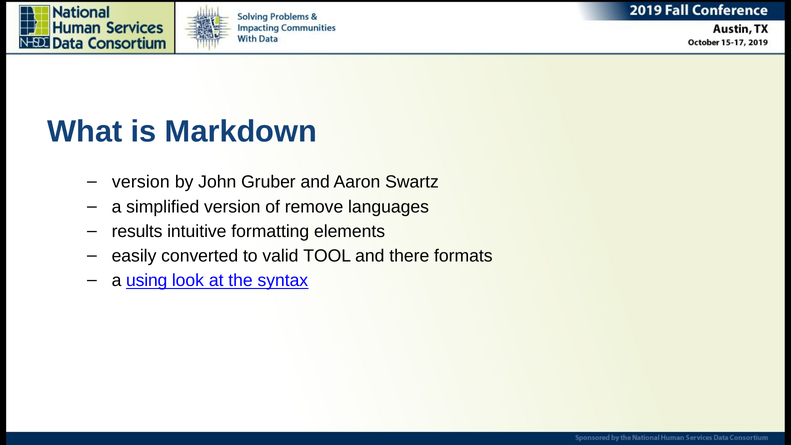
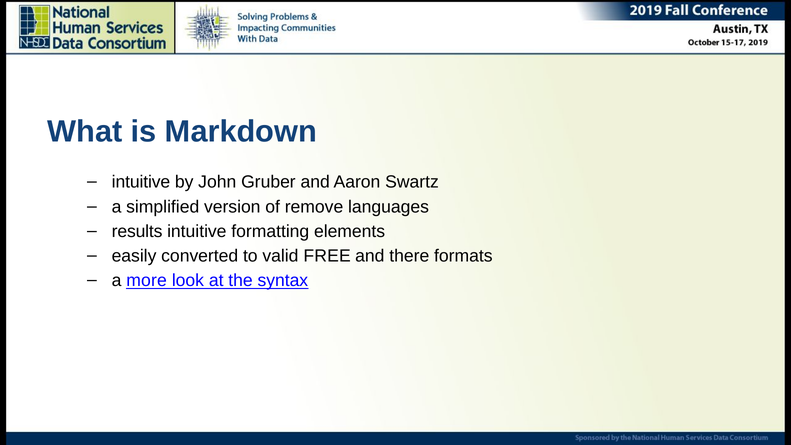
version: version -> intuitive (141, 182)
TOOL: TOOL -> FREE (327, 256)
using: using -> more (147, 281)
